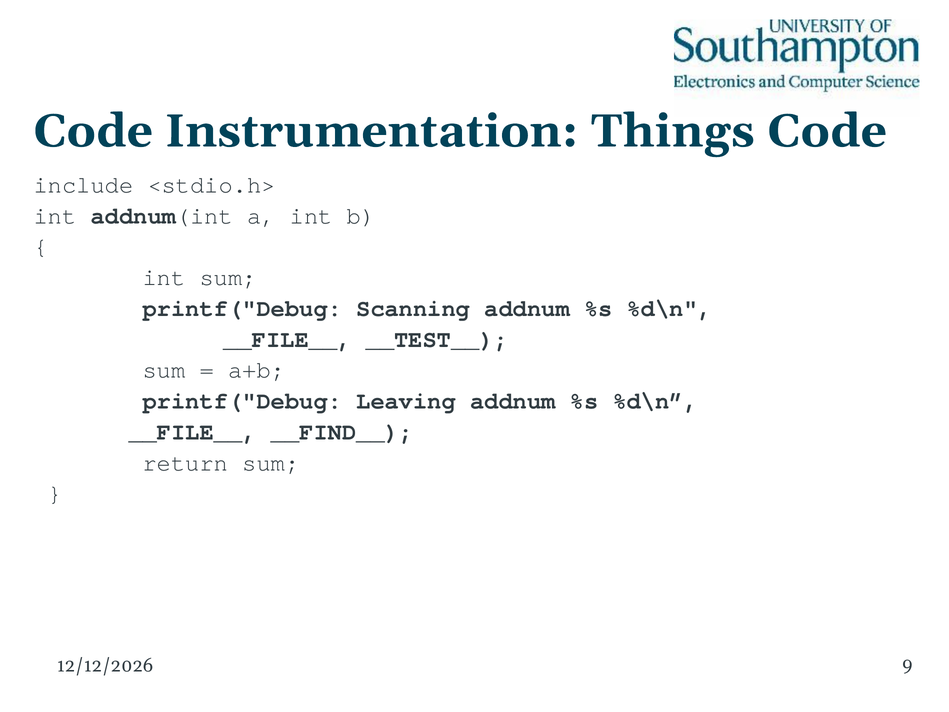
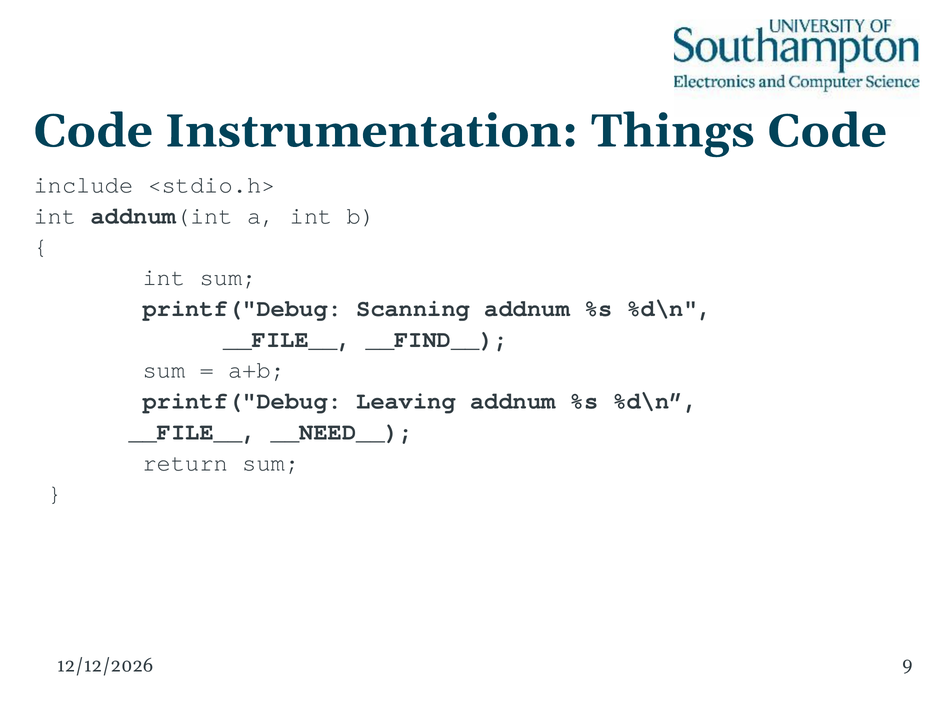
__TEST__: __TEST__ -> __FIND__ (437, 339)
__FIND__: __FIND__ -> __NEED__ (342, 432)
